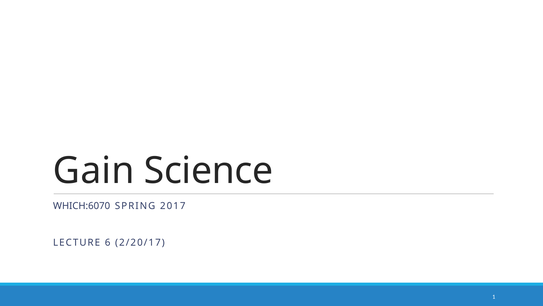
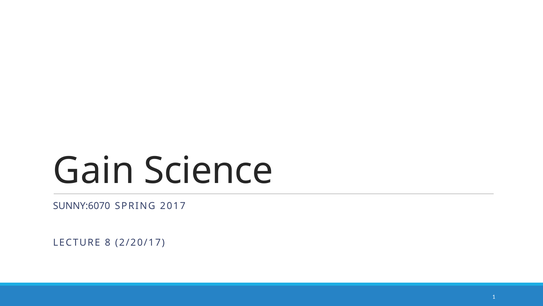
WHICH:6070: WHICH:6070 -> SUNNY:6070 (82, 206)
6: 6 -> 8 (108, 242)
